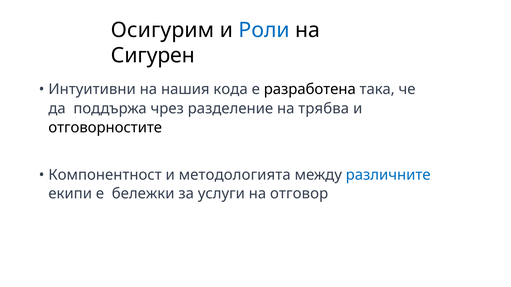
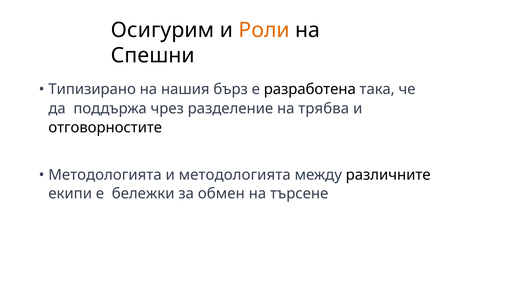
Роли colour: blue -> orange (264, 30)
Сигурен: Сигурен -> Спешни (153, 56)
Интуитивни: Интуитивни -> Типизирано (92, 89)
кода: кода -> бърз (231, 89)
Компонентност: Компонентност -> Методологията (105, 175)
различните colour: blue -> black (388, 175)
услуги: услуги -> обмен (221, 194)
отговор: отговор -> търсене (299, 194)
